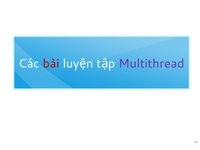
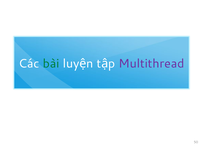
bài colour: red -> green (51, 64)
